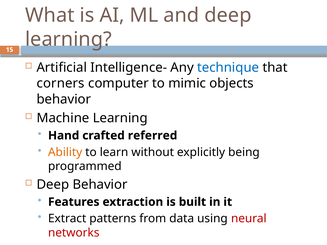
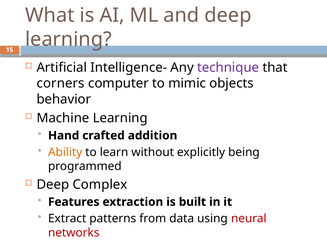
technique colour: blue -> purple (228, 68)
referred: referred -> addition (153, 136)
Deep Behavior: Behavior -> Complex (100, 185)
